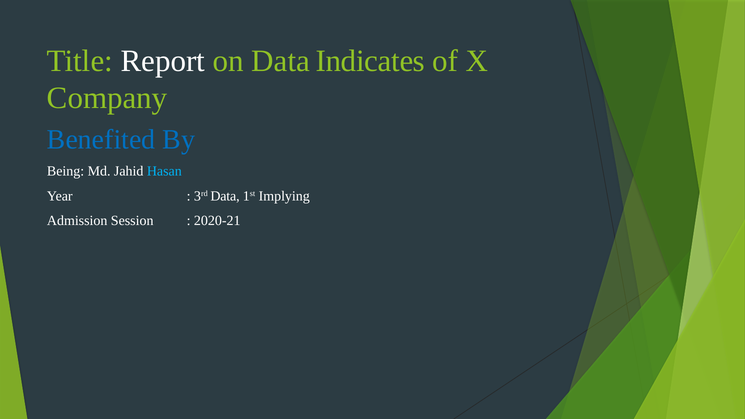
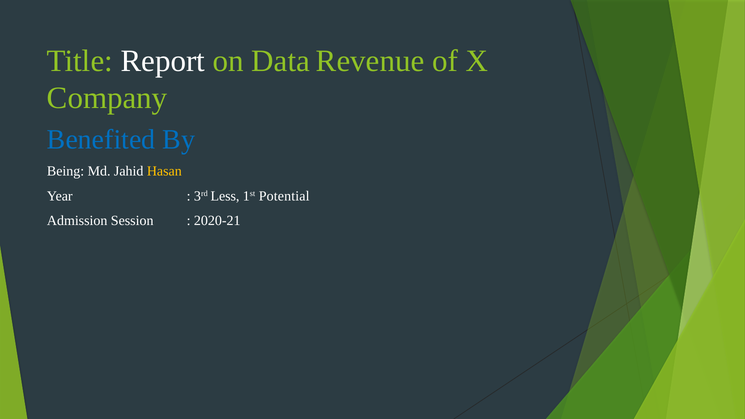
Indicates: Indicates -> Revenue (370, 61)
Hasan colour: light blue -> yellow (164, 171)
3rd Data: Data -> Less (225, 196)
Implying: Implying -> Potential (284, 196)
